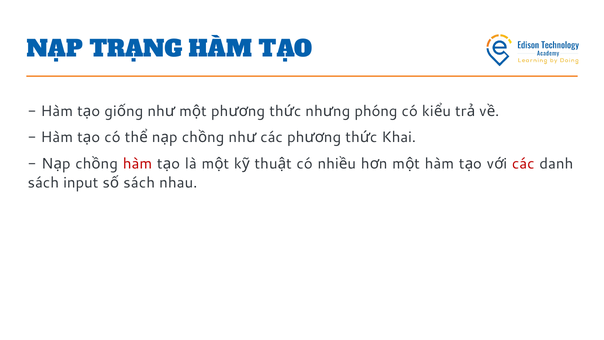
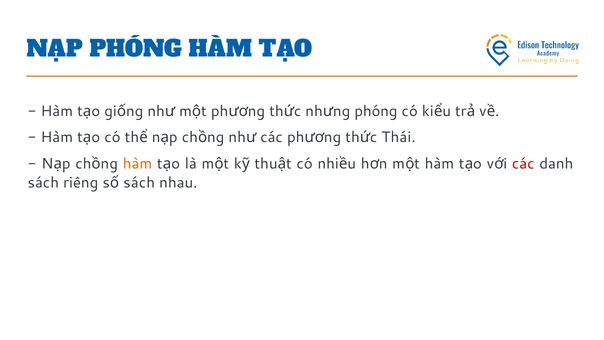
NẠP TRẠNG: TRẠNG -> PHÓNG (136, 49)
Khai: Khai -> Thái (399, 137)
hàm colour: red -> orange (137, 163)
input: input -> riêng (81, 183)
